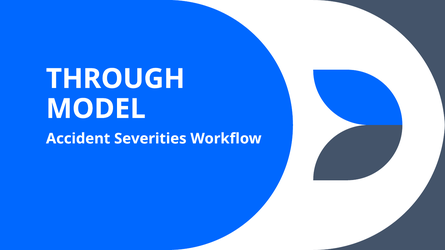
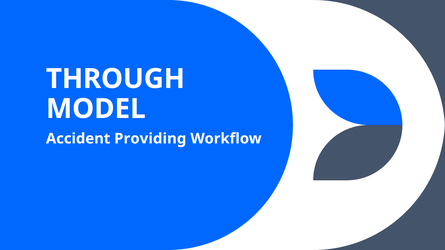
Severities: Severities -> Providing (150, 139)
